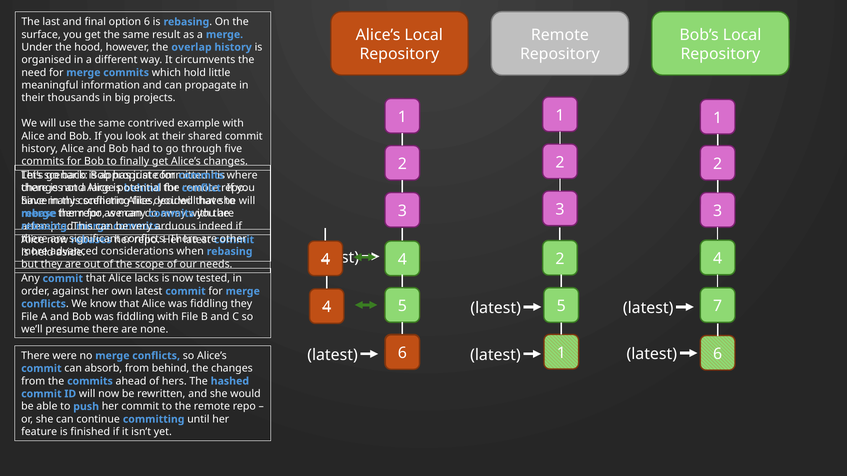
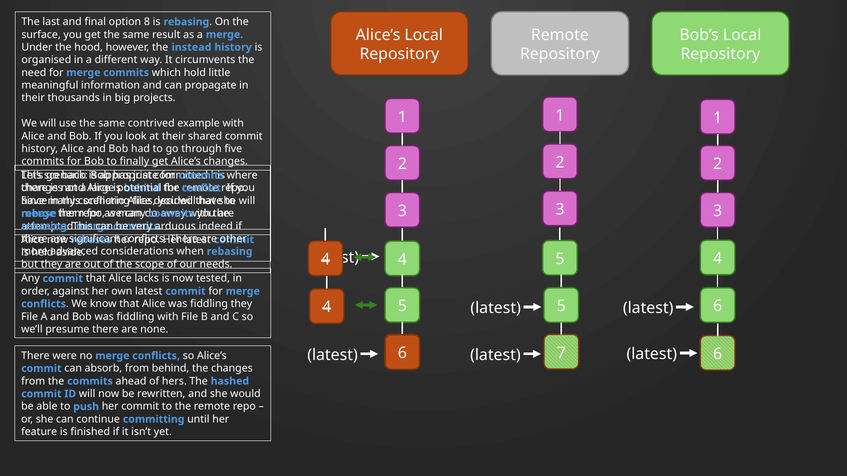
option 6: 6 -> 8 (147, 22)
overlap: overlap -> instead (191, 47)
2: 2 -> 5 (560, 259)
7: 7 -> 6 (718, 306)
1: 1 -> 7 (561, 353)
